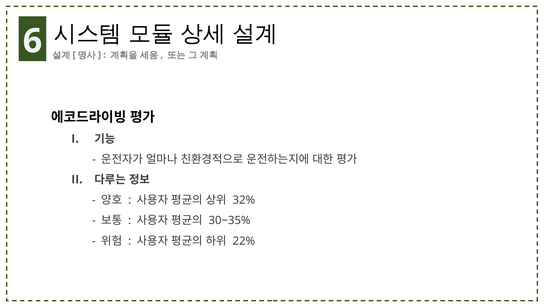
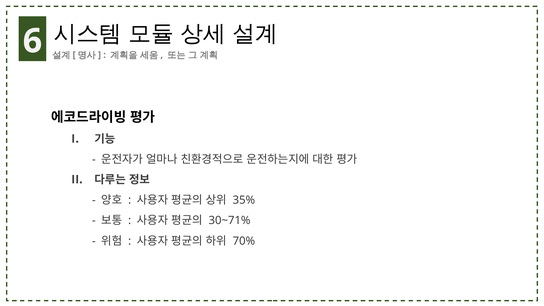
32%: 32% -> 35% (244, 200)
30~35%: 30~35% -> 30~71% (229, 221)
22%: 22% -> 70% (244, 241)
